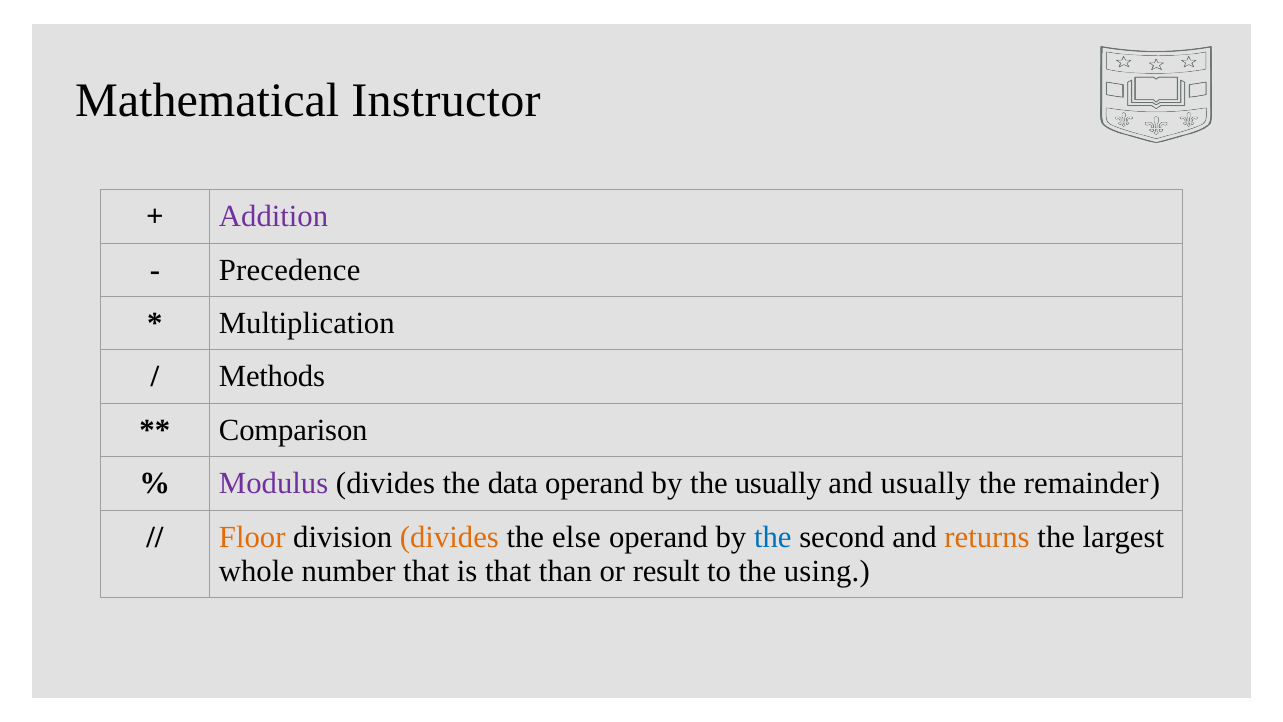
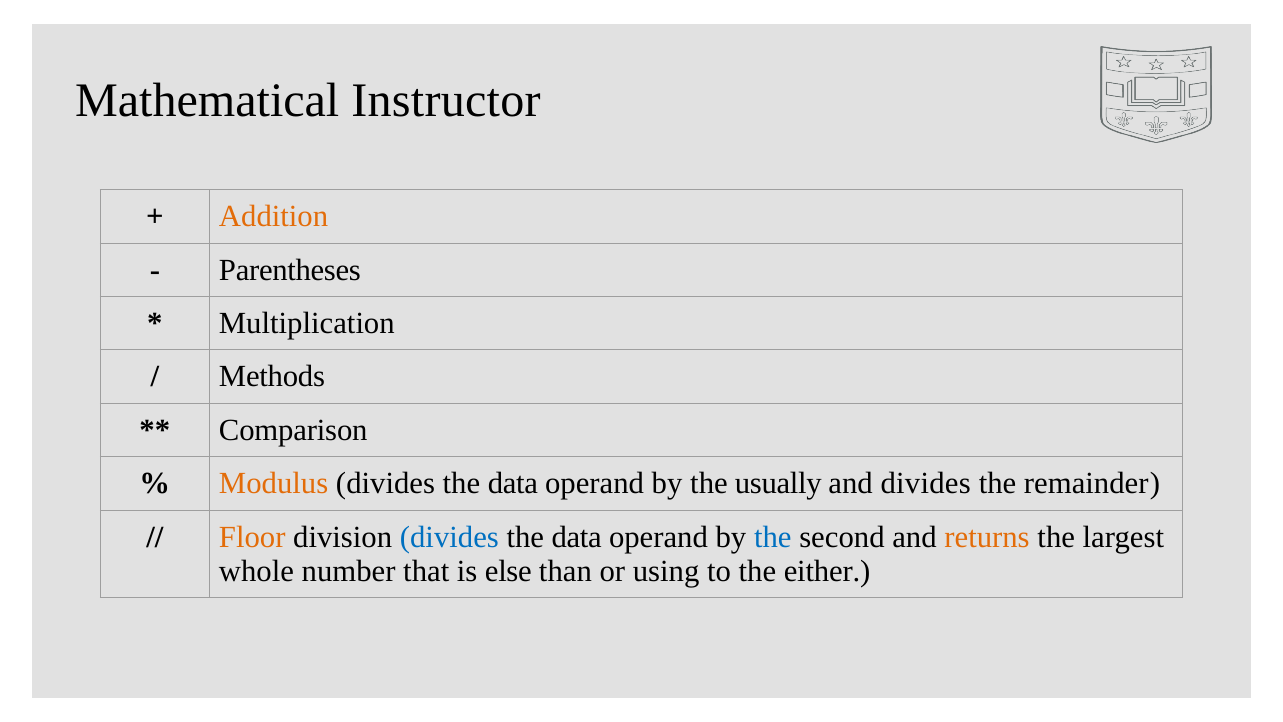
Addition colour: purple -> orange (274, 216)
Precedence: Precedence -> Parentheses (290, 270)
Modulus colour: purple -> orange (274, 483)
and usually: usually -> divides (926, 483)
divides colour: orange -> blue (449, 537)
else: else -> data (577, 537)
is that: that -> else (508, 571)
result: result -> using (666, 571)
using: using -> either (827, 571)
